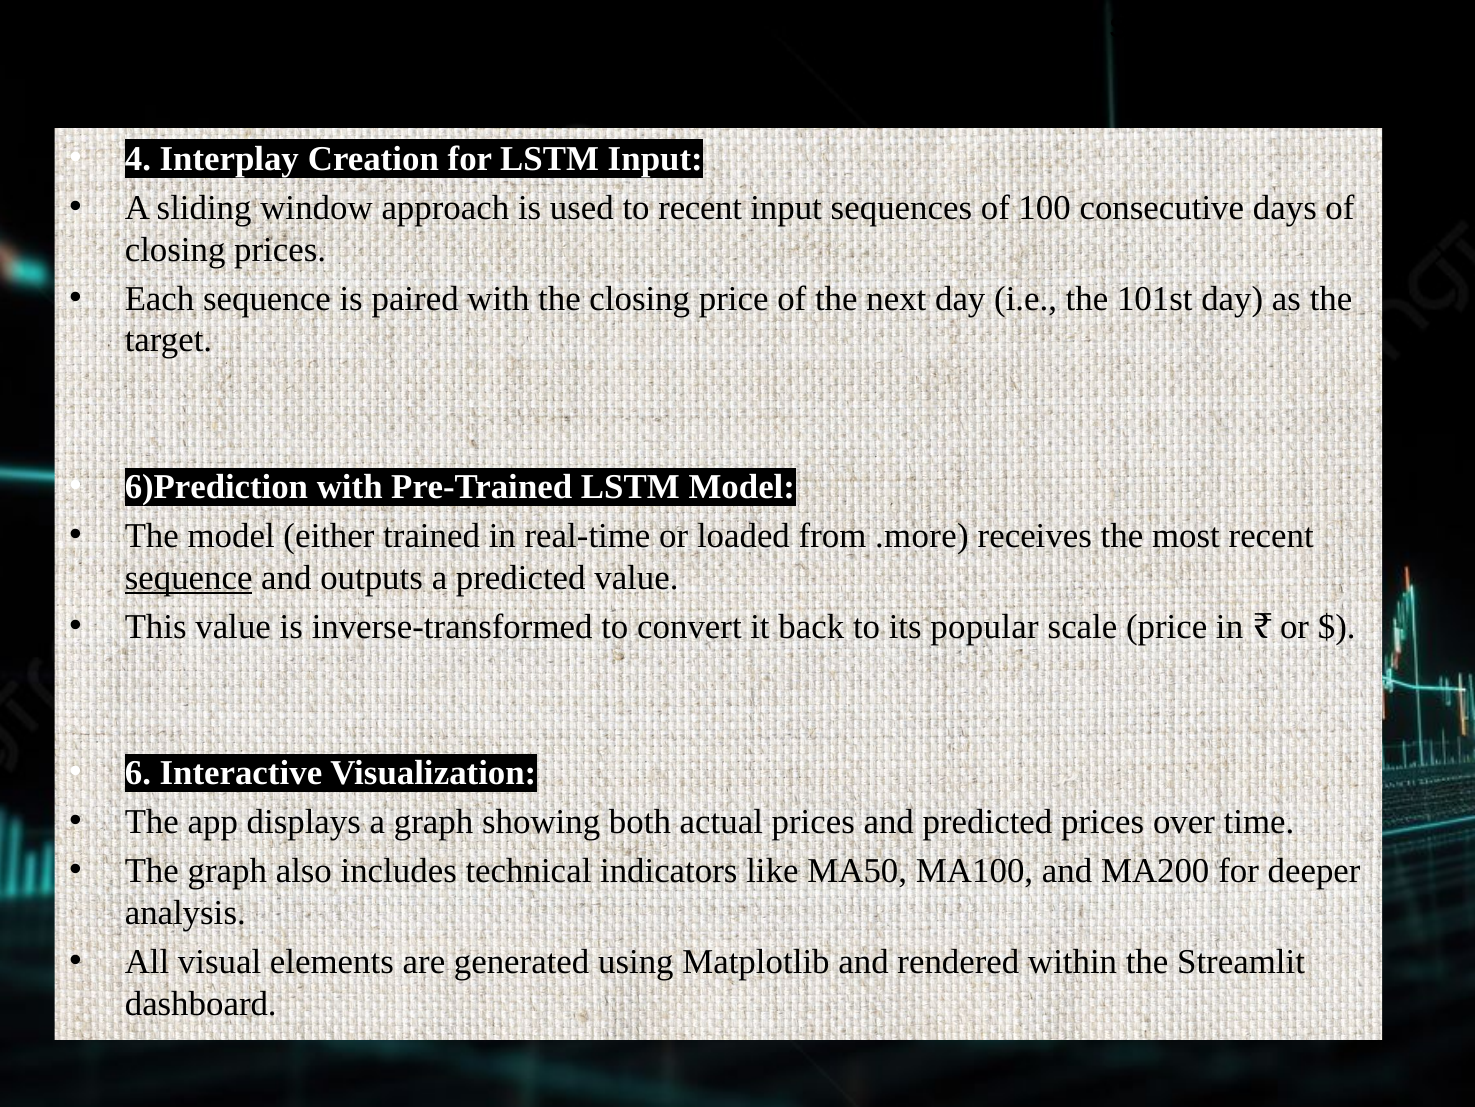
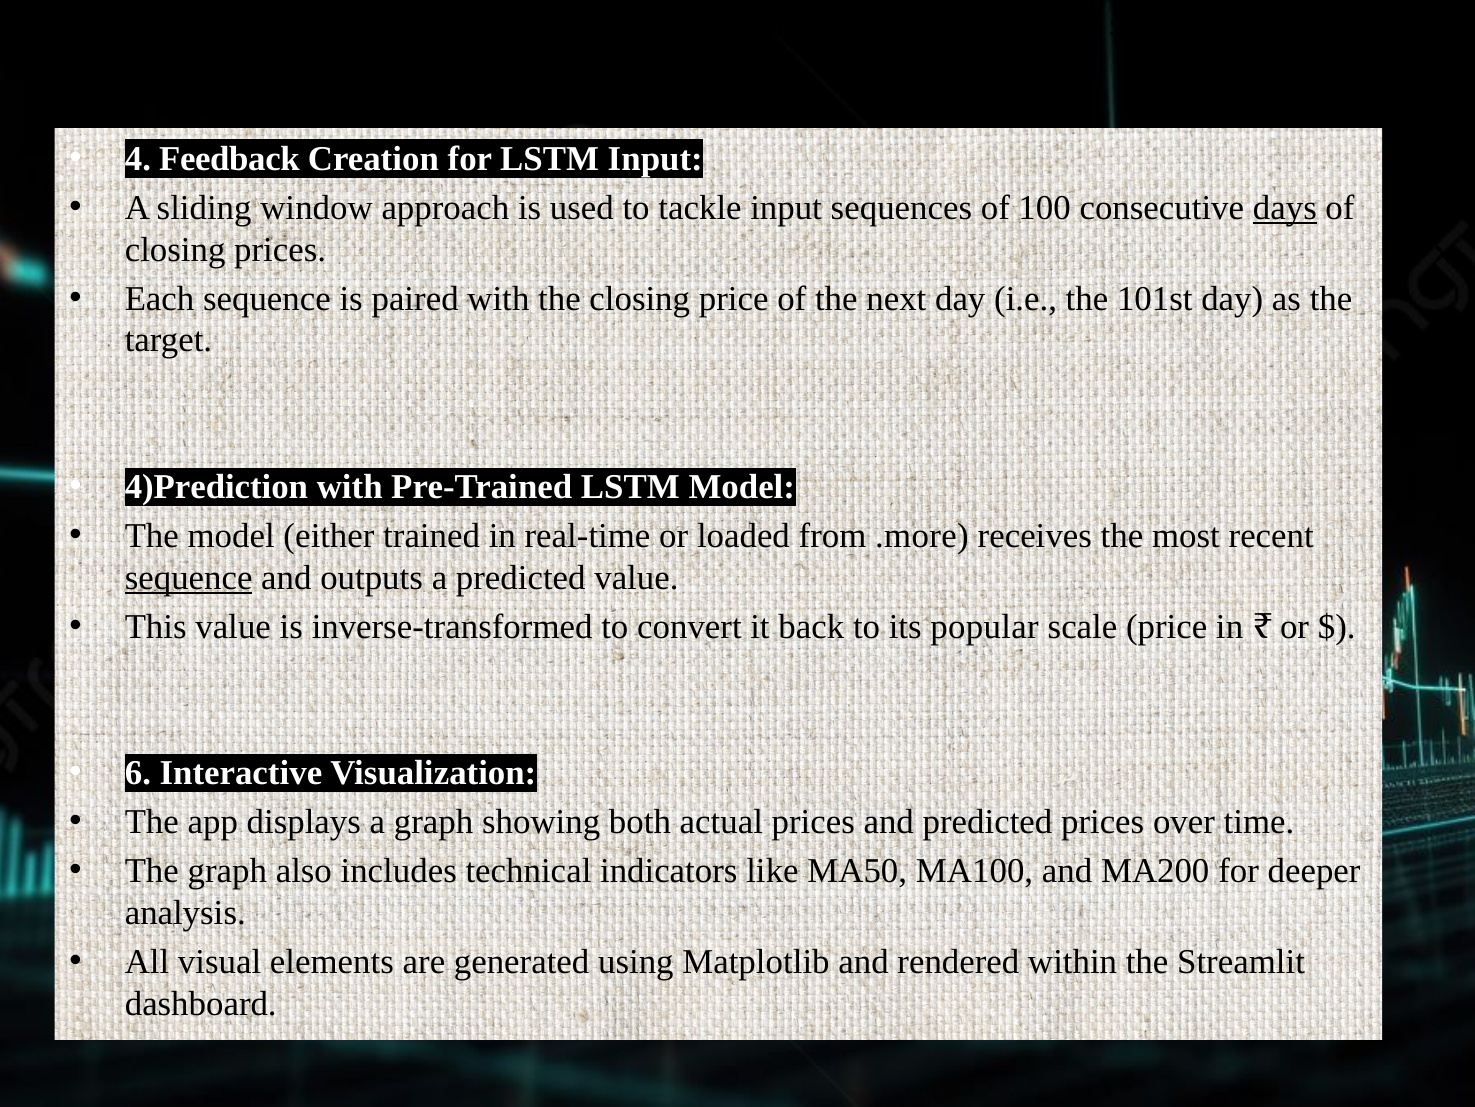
Interplay: Interplay -> Feedback (229, 159)
to recent: recent -> tackle (700, 208)
days underline: none -> present (1285, 208)
6)Prediction: 6)Prediction -> 4)Prediction (216, 487)
